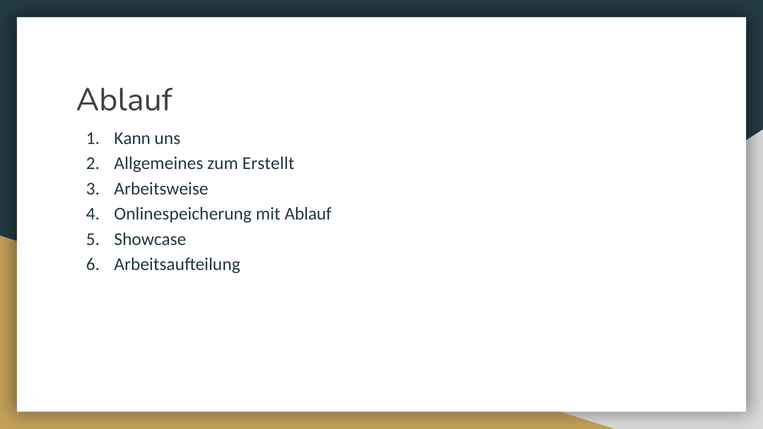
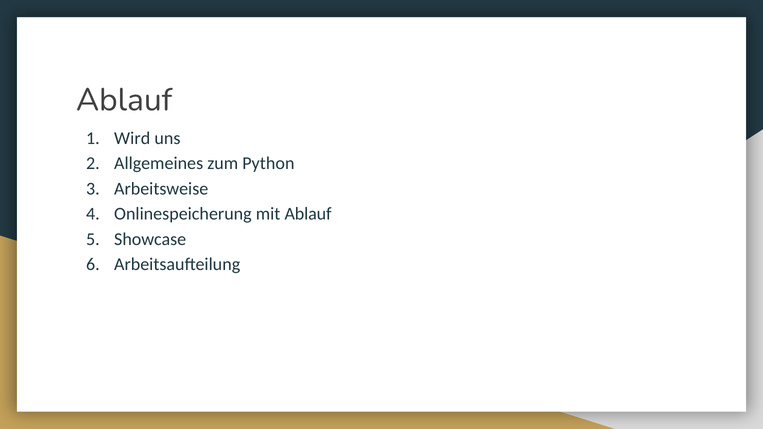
Kann: Kann -> Wird (132, 138)
Erstellt: Erstellt -> Python (268, 163)
